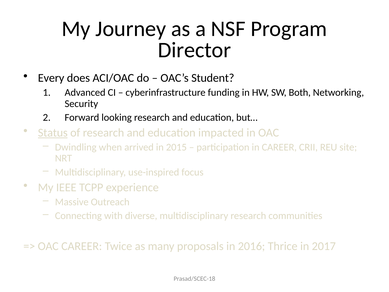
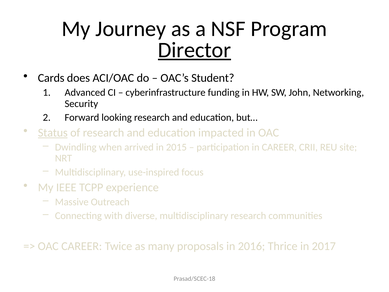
Director underline: none -> present (194, 50)
Every: Every -> Cards (51, 78)
Both: Both -> John (300, 92)
